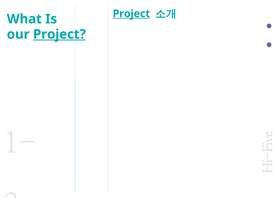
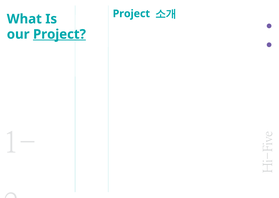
Project underline: present -> none (131, 14)
